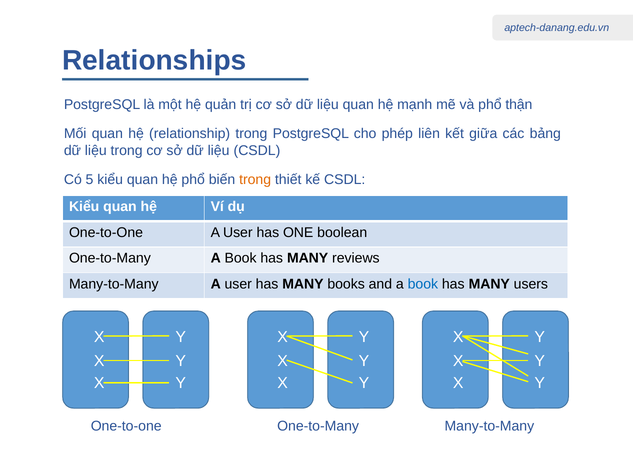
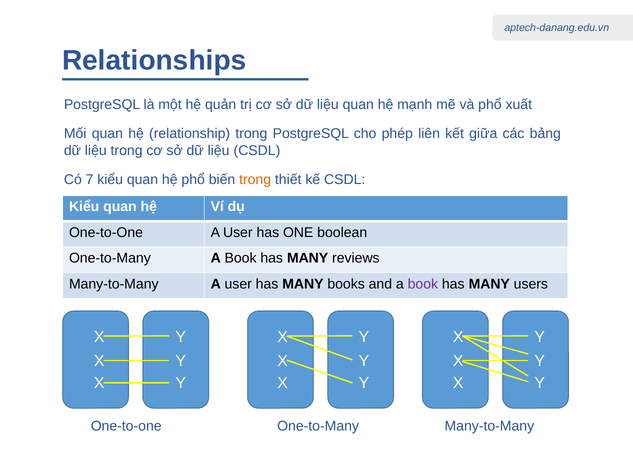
thận: thận -> xuất (519, 105)
5: 5 -> 7 (90, 179)
book colour: blue -> purple (423, 284)
